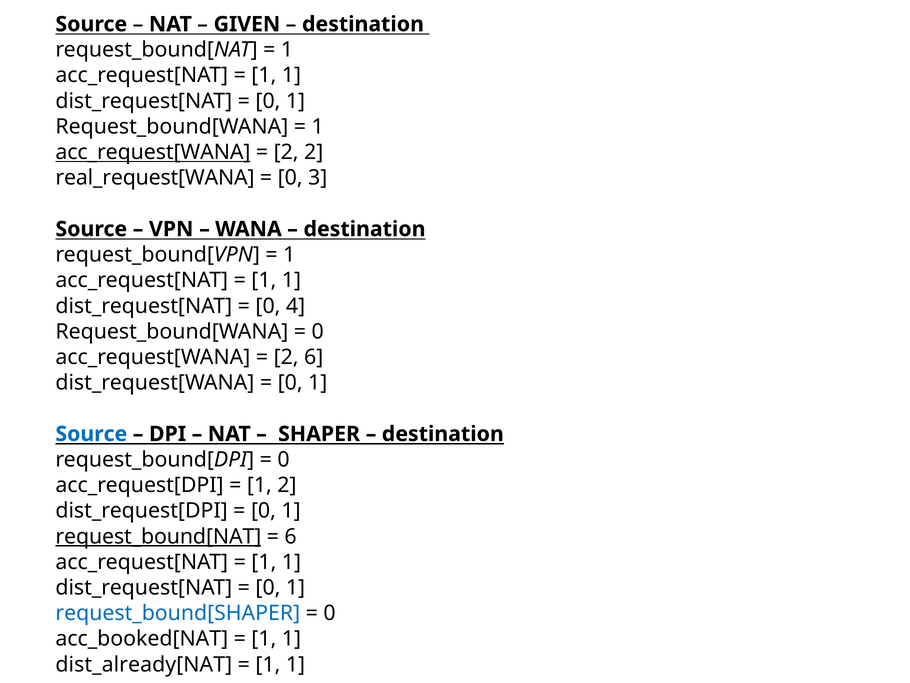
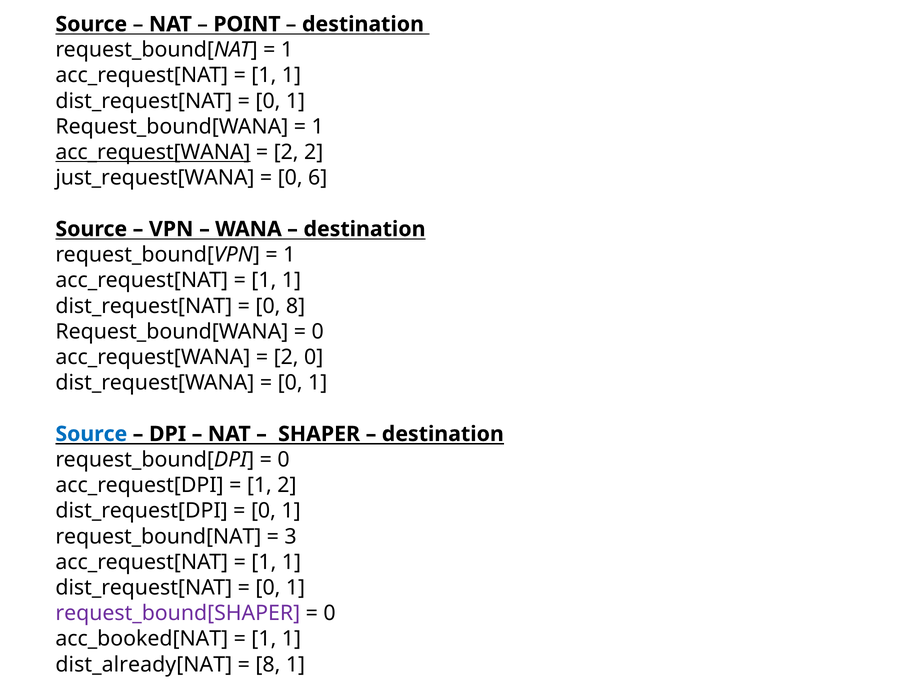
GIVEN: GIVEN -> POINT (247, 24)
real_request[WANA: real_request[WANA -> just_request[WANA (155, 178)
3: 3 -> 6 (318, 178)
0 4: 4 -> 8 (296, 306)
2 6: 6 -> 0 (314, 357)
request_bound[NAT underline: present -> none (158, 536)
6: 6 -> 3 (291, 536)
request_bound[SHAPER colour: blue -> purple (178, 613)
1: 1 -> 8 (268, 664)
